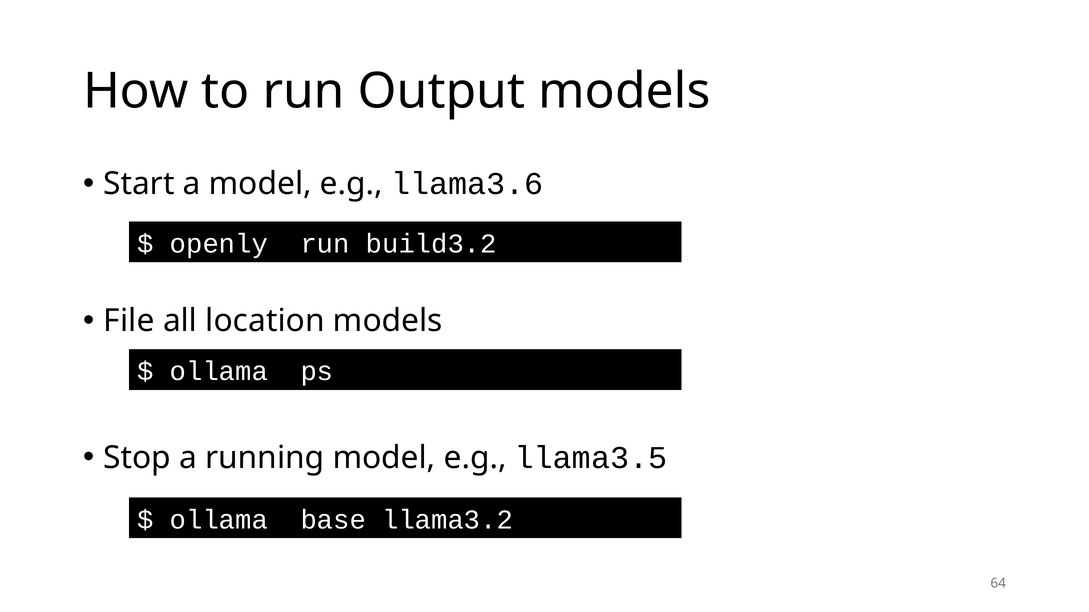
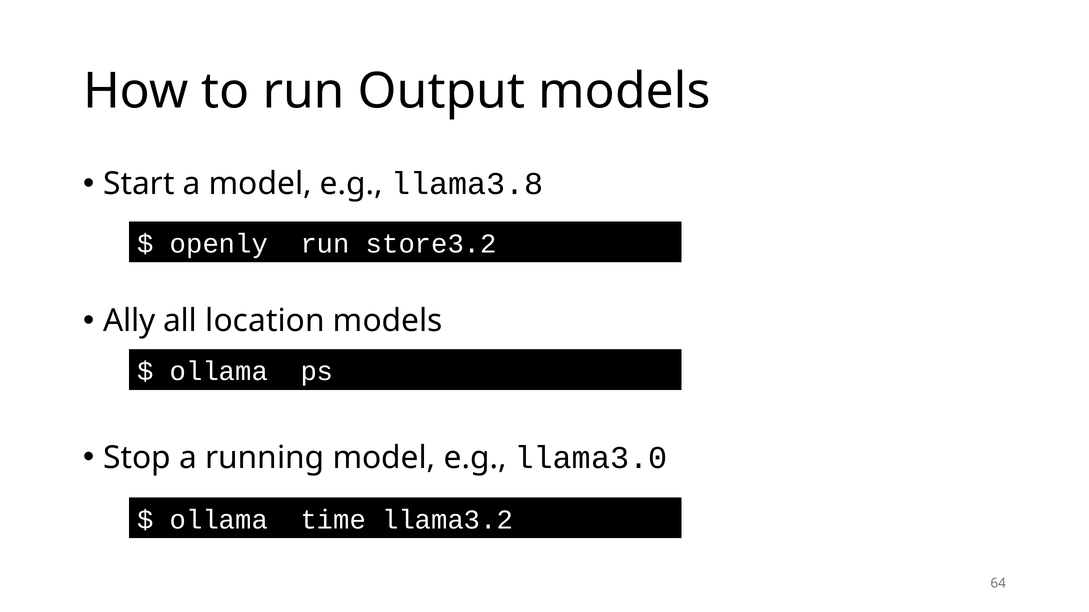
llama3.6: llama3.6 -> llama3.8 (467, 184)
build3.2: build3.2 -> store3.2 (431, 244)
File: File -> Ally (129, 321)
llama3.5: llama3.5 -> llama3.0 (591, 458)
base: base -> time (333, 520)
